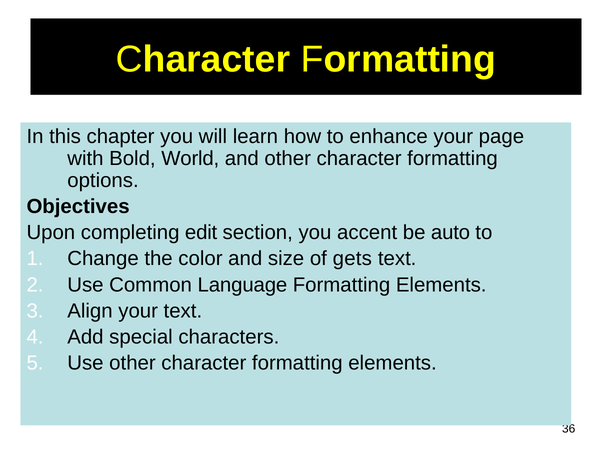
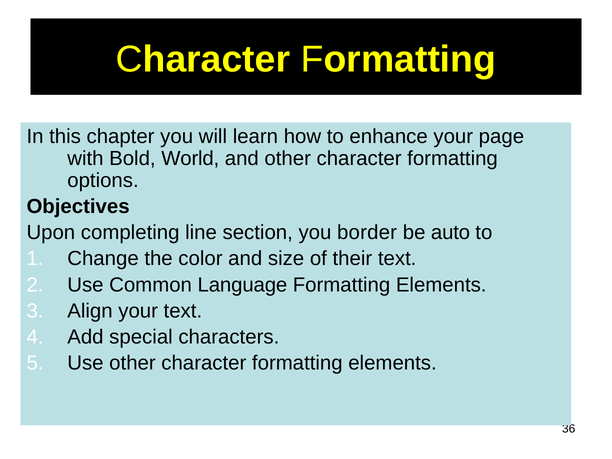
edit: edit -> line (201, 233)
accent: accent -> border (367, 233)
gets: gets -> their (352, 259)
